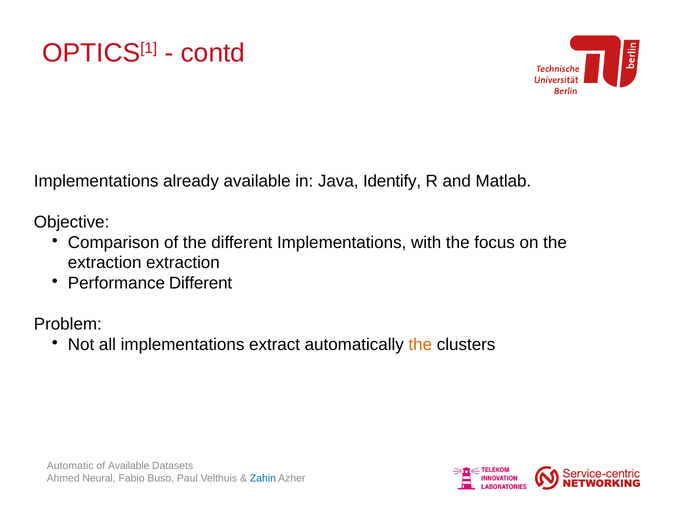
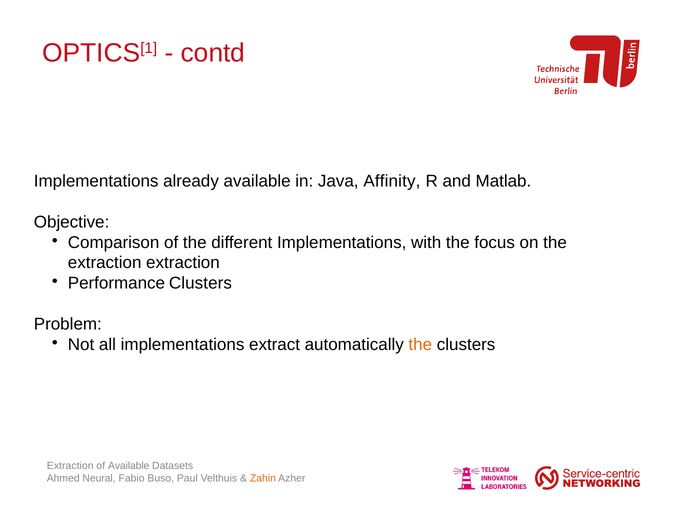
Identify: Identify -> Affinity (392, 181)
Performance Different: Different -> Clusters (200, 283)
Automatic: Automatic -> Extraction (70, 466)
Zahin colour: blue -> orange (263, 478)
